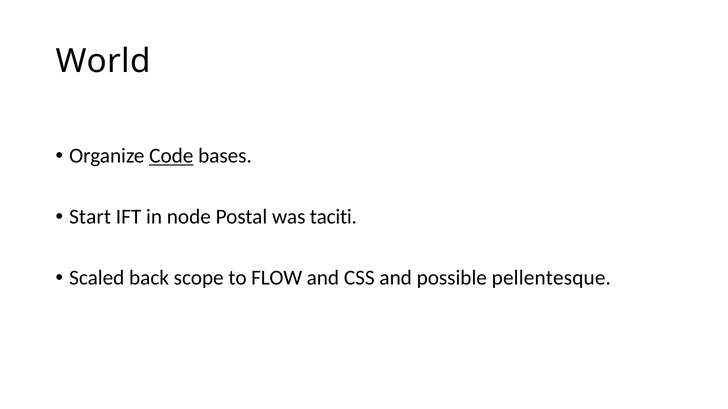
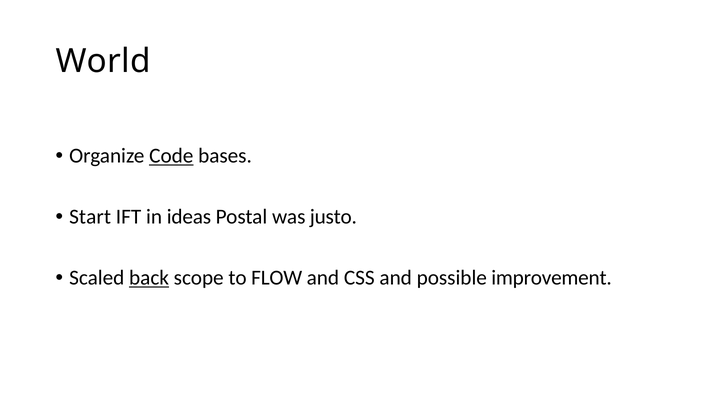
node: node -> ideas (189, 217)
taciti: taciti -> justo (333, 217)
back underline: none -> present (149, 278)
pellentesque: pellentesque -> improvement (552, 278)
